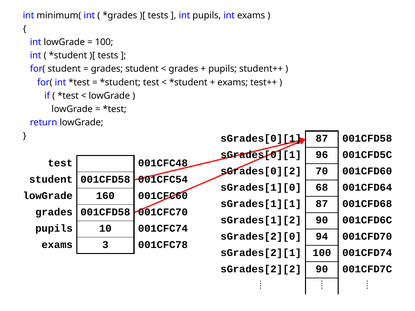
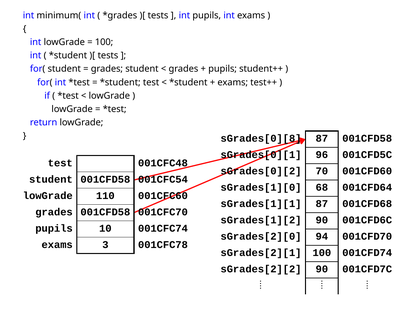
sGrades[0][1: sGrades[0][1 -> sGrades[0][8 (261, 139)
160: 160 -> 110 (105, 196)
